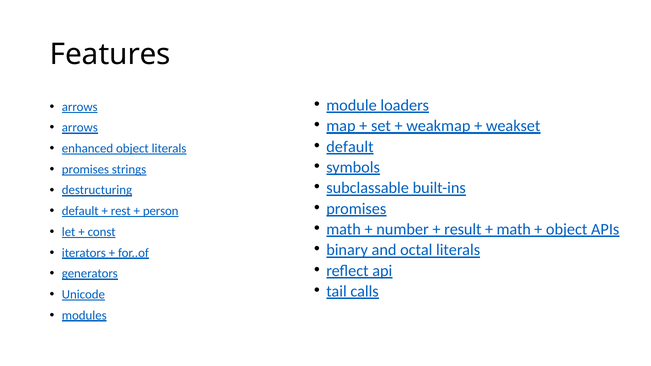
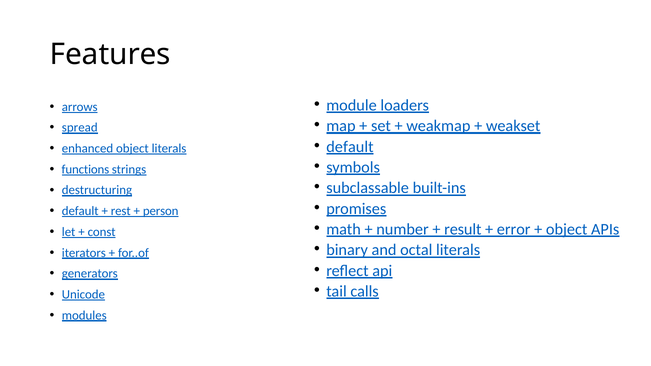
arrows: arrows -> spread (80, 128)
promises: promises -> functions (85, 169)
math: math -> error (514, 230)
